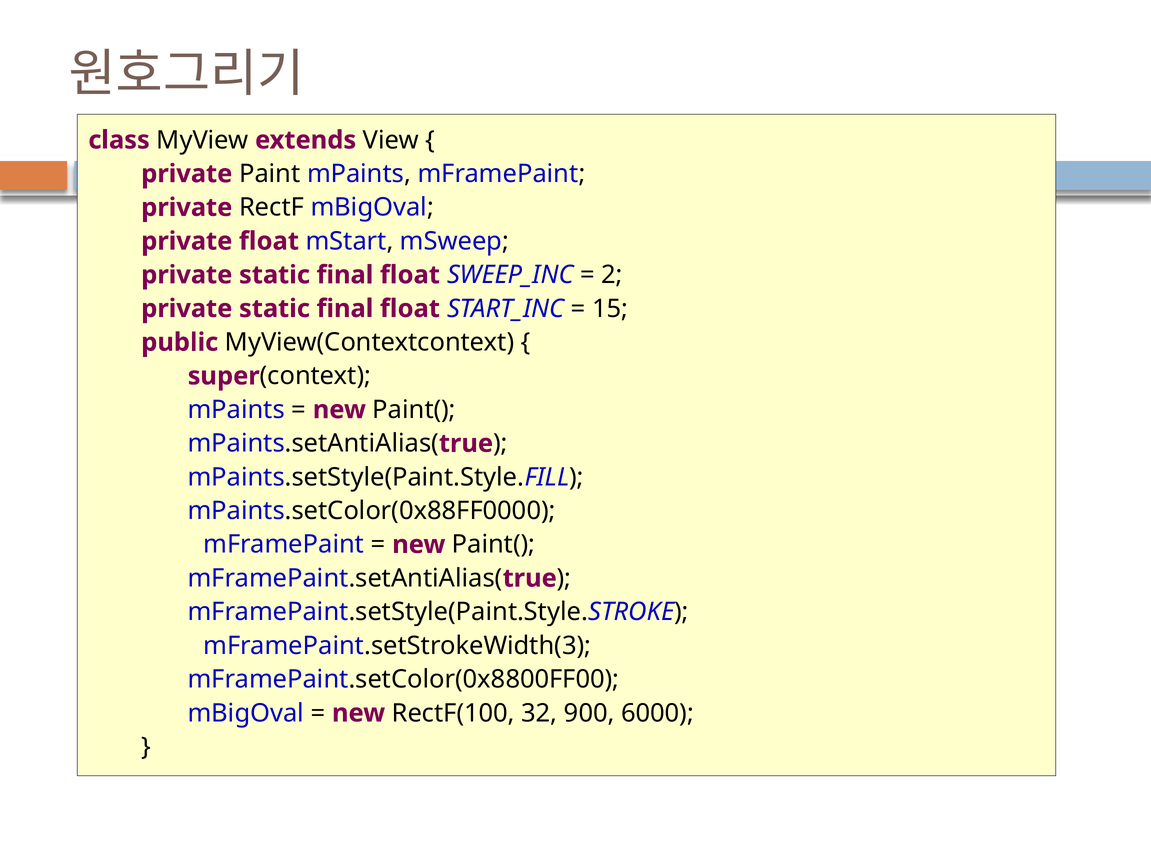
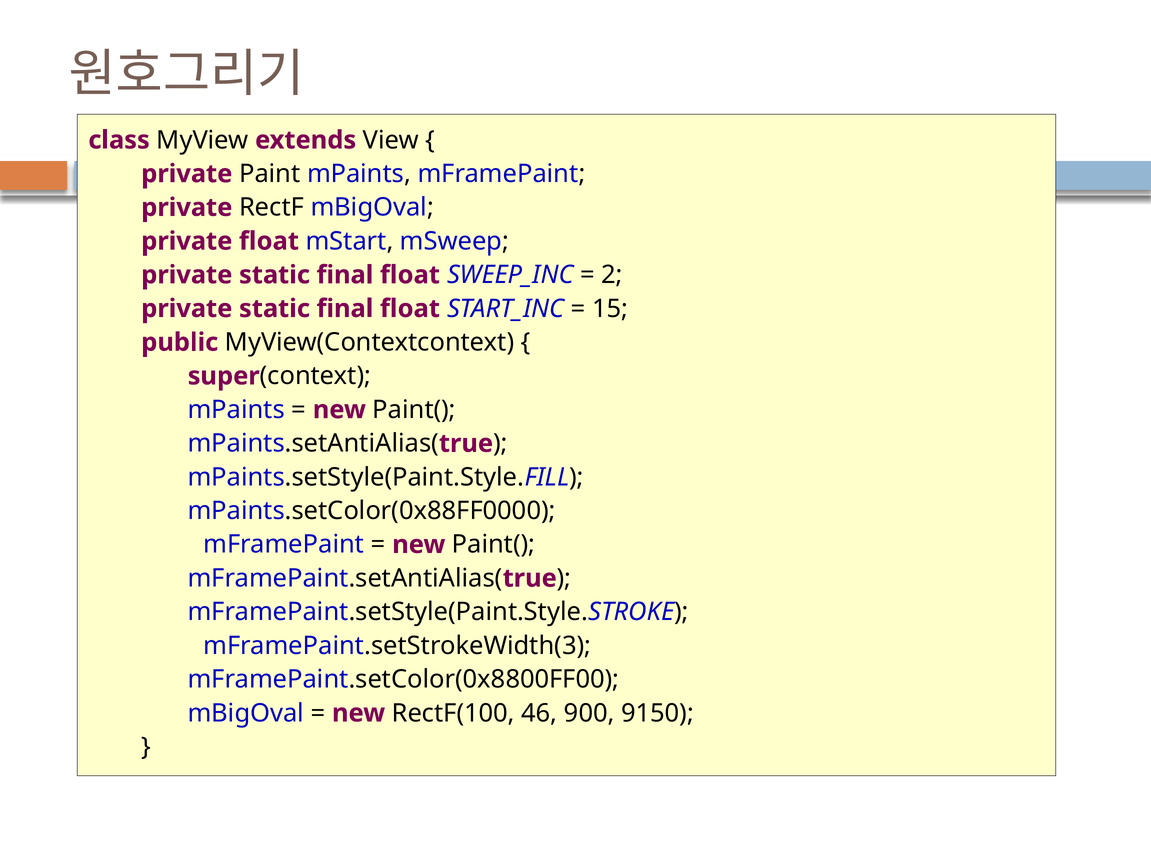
32: 32 -> 46 (539, 713)
6000: 6000 -> 9150 (657, 713)
